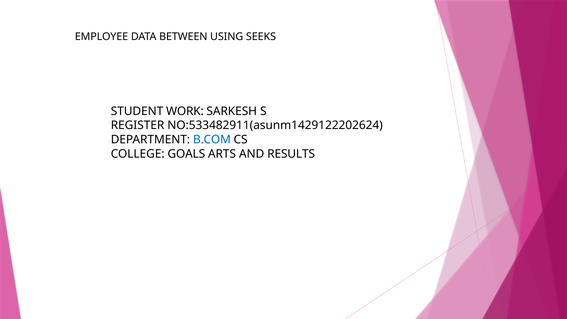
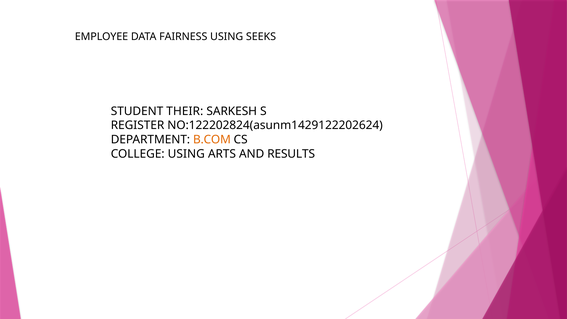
BETWEEN: BETWEEN -> FAIRNESS (183, 37)
WORK: WORK -> THEIR (185, 111)
NO:533482911(asunm1429122202624: NO:533482911(asunm1429122202624 -> NO:122202824(asunm1429122202624 (275, 125)
B.COM colour: blue -> orange (212, 140)
COLLEGE GOALS: GOALS -> USING (186, 154)
